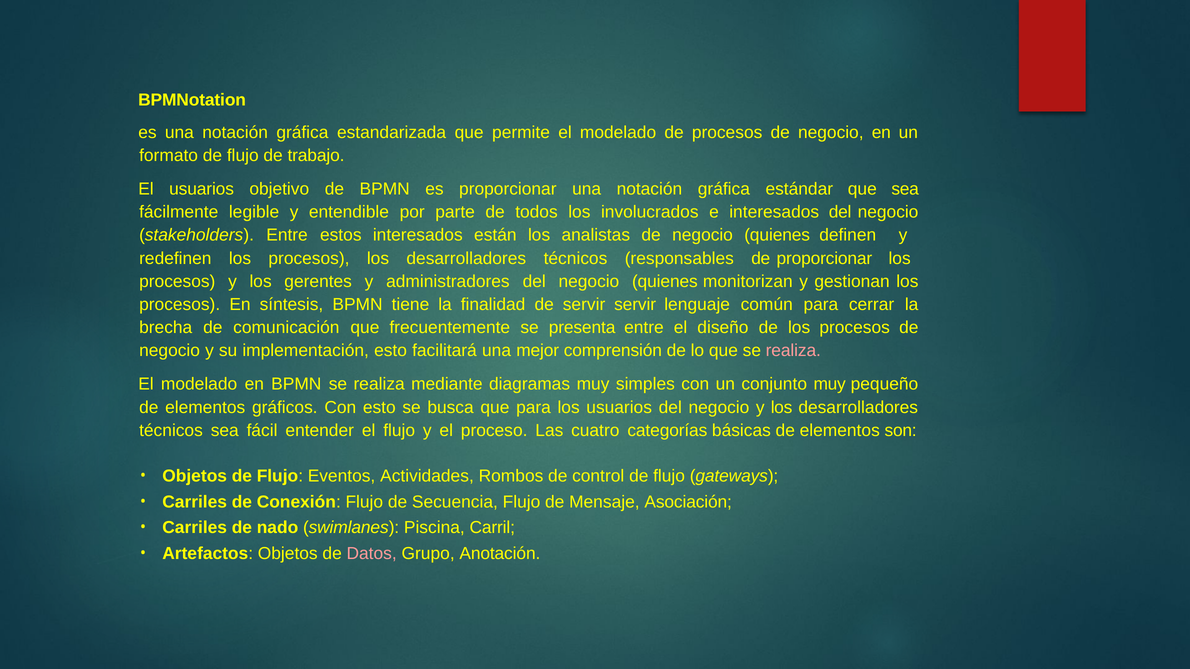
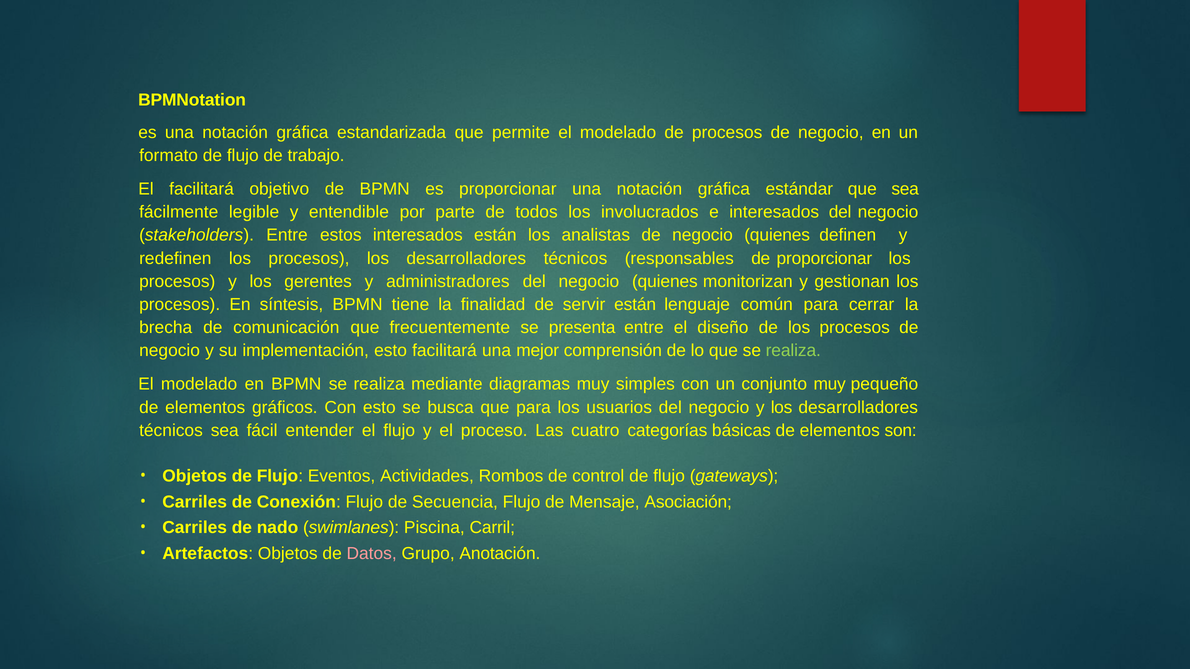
El usuarios: usuarios -> facilitará (202, 189)
servir servir: servir -> están (635, 305)
realiza colour: pink -> light green (793, 351)
